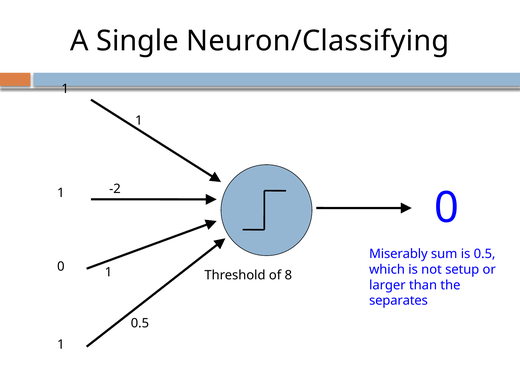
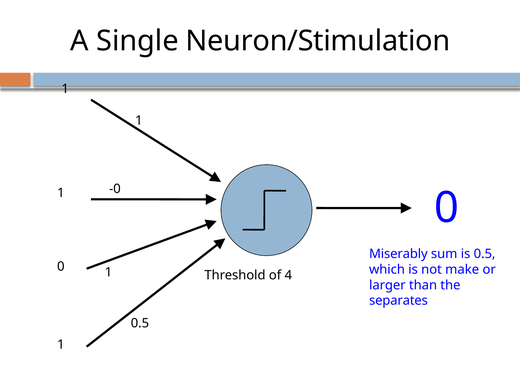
Neuron/Classifying: Neuron/Classifying -> Neuron/Stimulation (318, 41)
-2: -2 -> -0 (115, 189)
setup: setup -> make (462, 270)
8: 8 -> 4 (288, 275)
